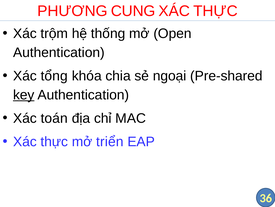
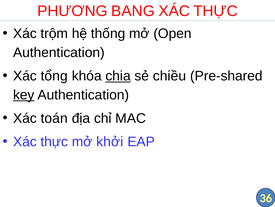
CUNG: CUNG -> BANG (133, 11)
chia underline: none -> present (118, 76)
ngoại: ngoại -> chiều (169, 76)
triển: triển -> khởi (110, 141)
